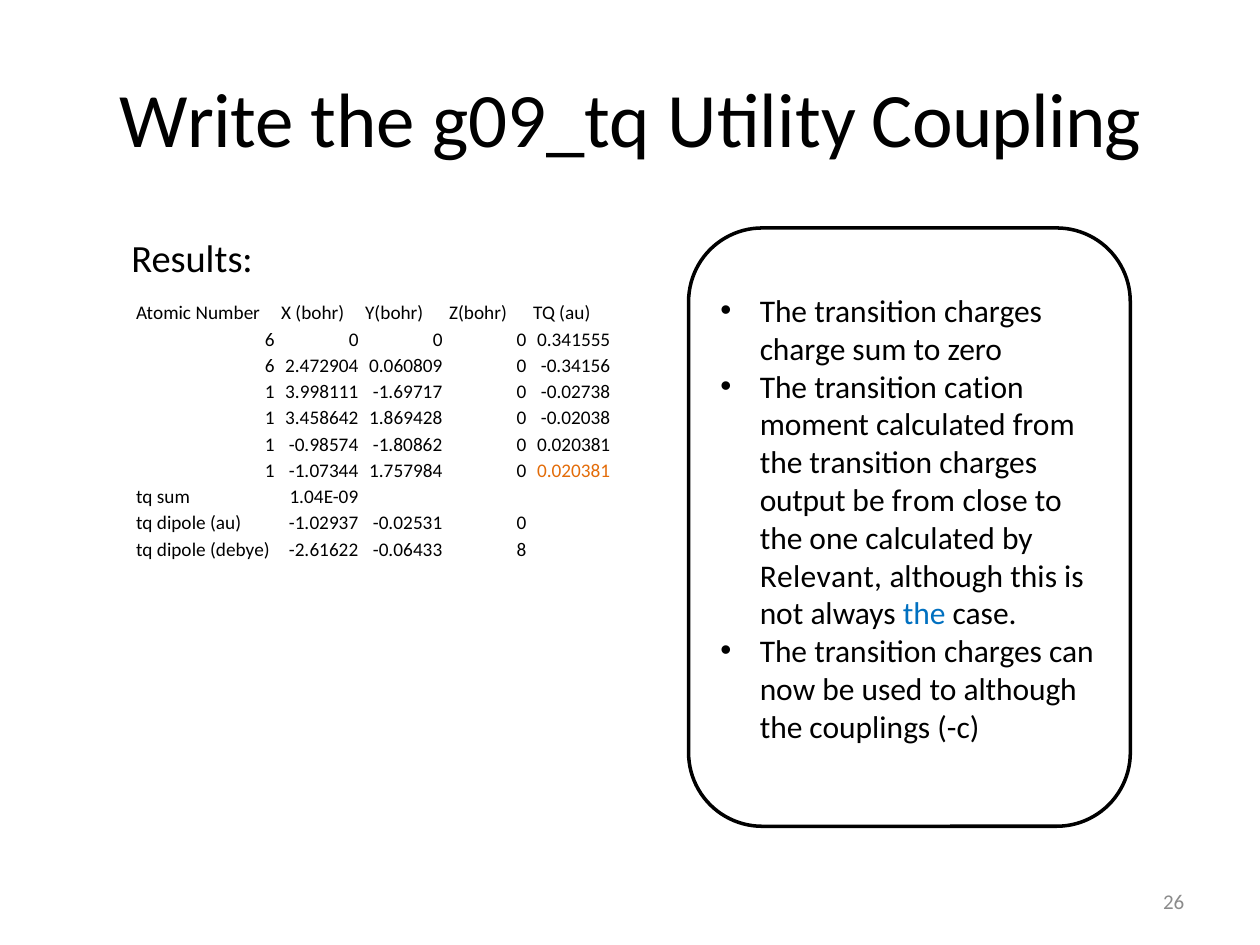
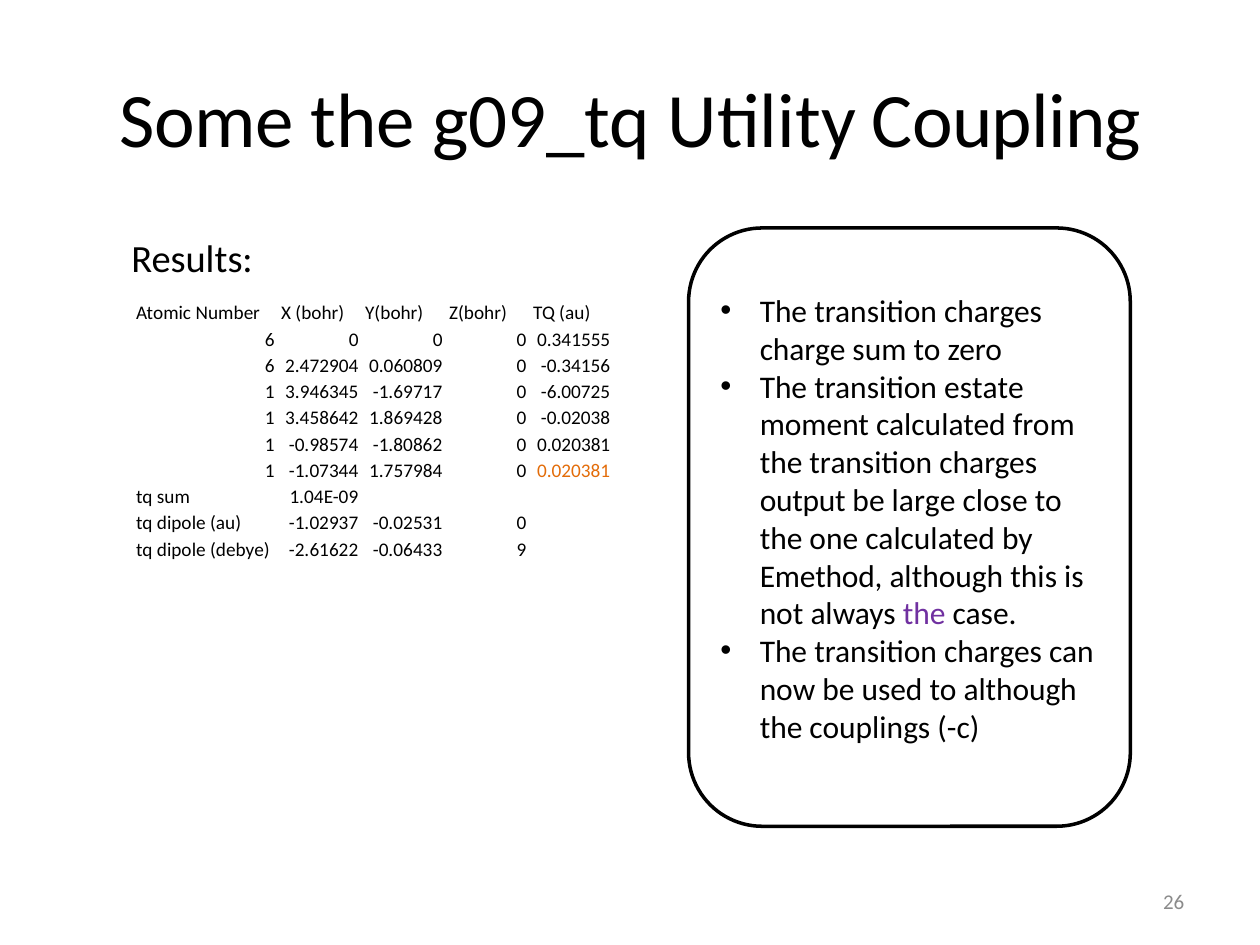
Write: Write -> Some (207, 122)
cation: cation -> estate (984, 388)
3.998111: 3.998111 -> 3.946345 (322, 392)
-0.02738: -0.02738 -> -6.00725 (576, 392)
be from: from -> large (924, 501)
8: 8 -> 9 (522, 550)
Relevant: Relevant -> Emethod (821, 577)
the colour: blue -> purple (924, 614)
